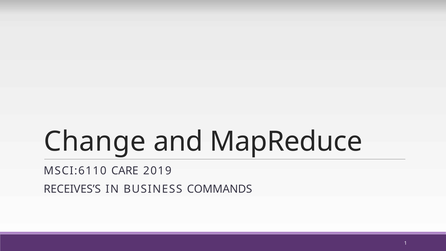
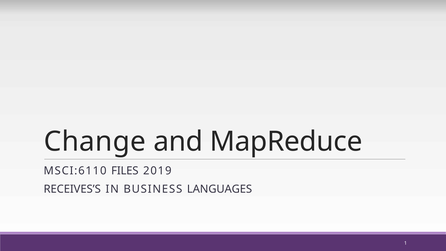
CARE: CARE -> FILES (125, 171)
COMMANDS: COMMANDS -> LANGUAGES (220, 189)
